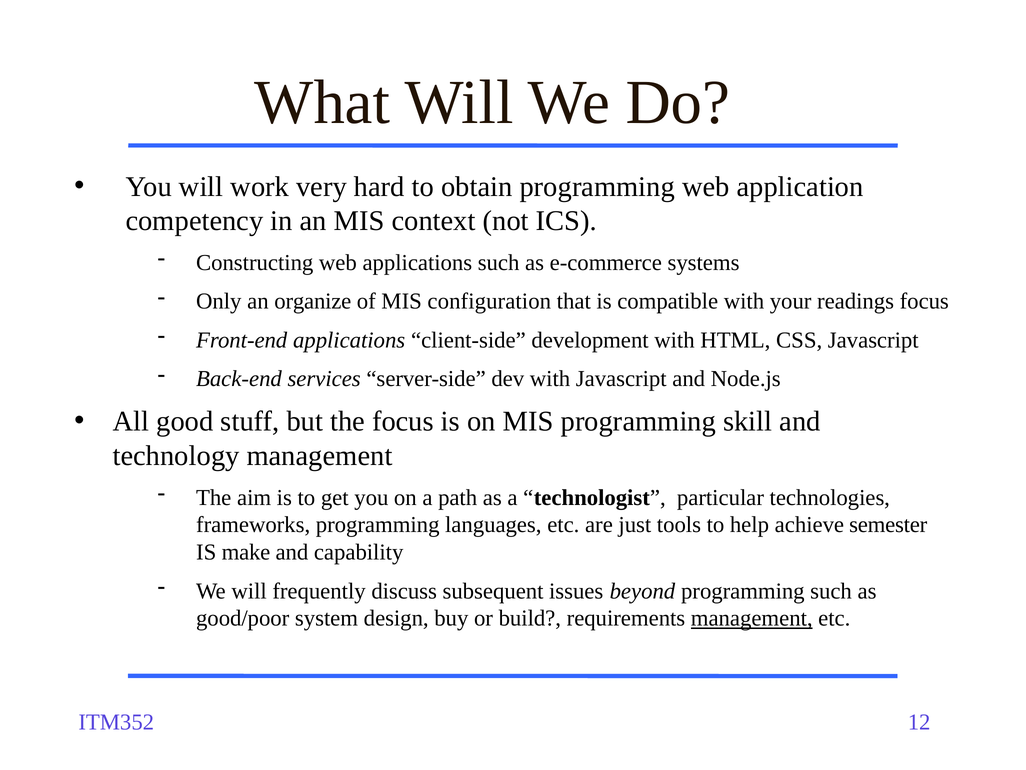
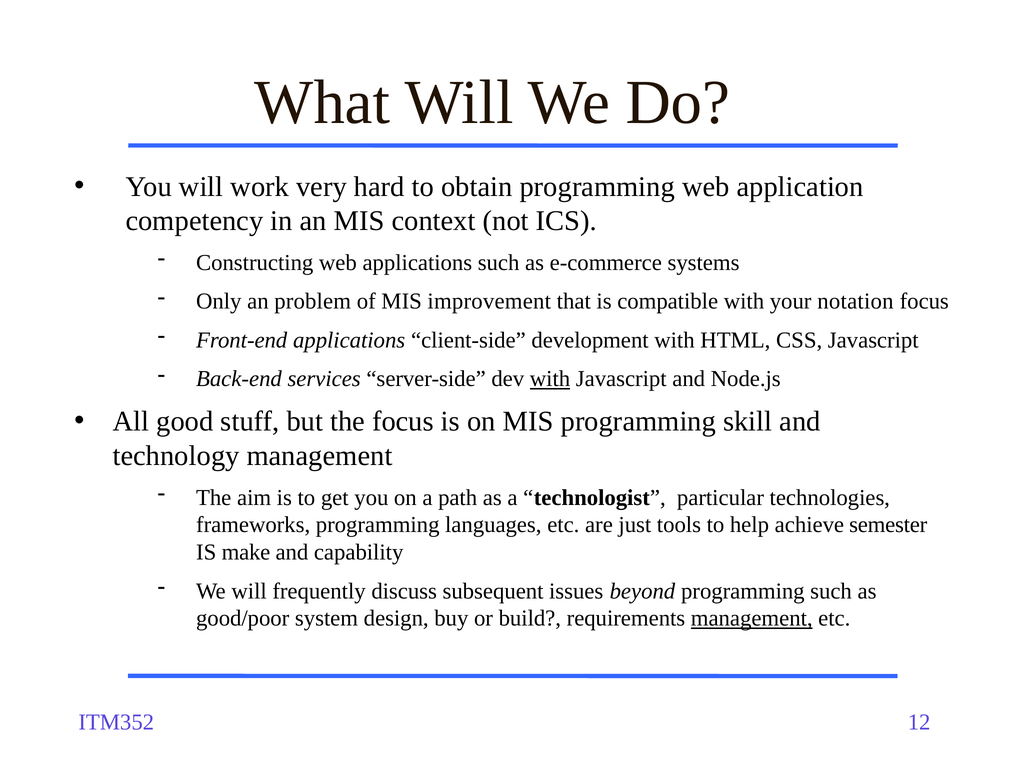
organize: organize -> problem (313, 301)
configuration: configuration -> improvement (489, 301)
readings: readings -> notation (855, 301)
with underline: none -> present (550, 379)
